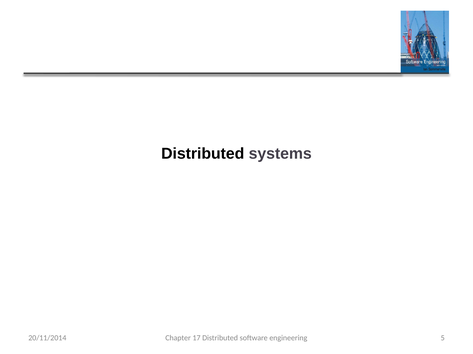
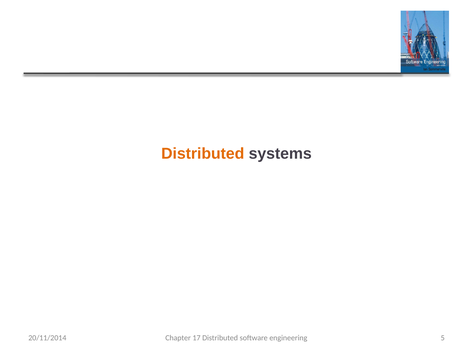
Distributed colour: black -> orange (203, 154)
